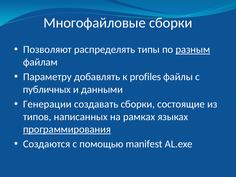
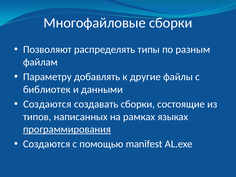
разным underline: present -> none (193, 50)
profiles: profiles -> другие (145, 77)
публичных: публичных -> библиотек (47, 89)
Генерации: Генерации -> Создаются (47, 104)
